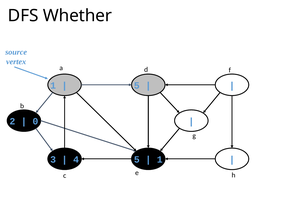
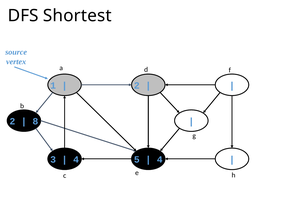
Whether: Whether -> Shortest (77, 16)
5: 5 -> 2 (137, 86)
0: 0 -> 8 (35, 121)
1: 1 -> 4 (160, 160)
